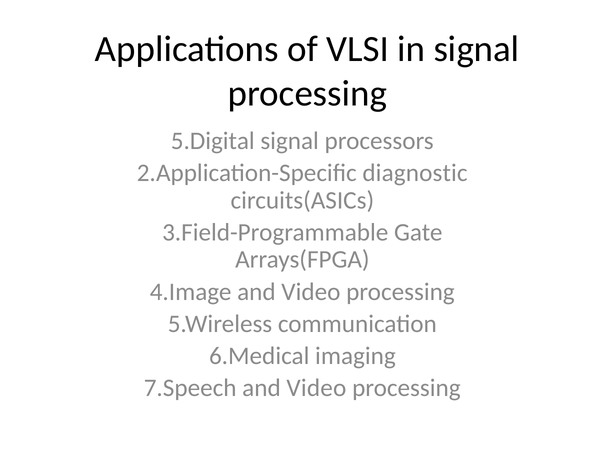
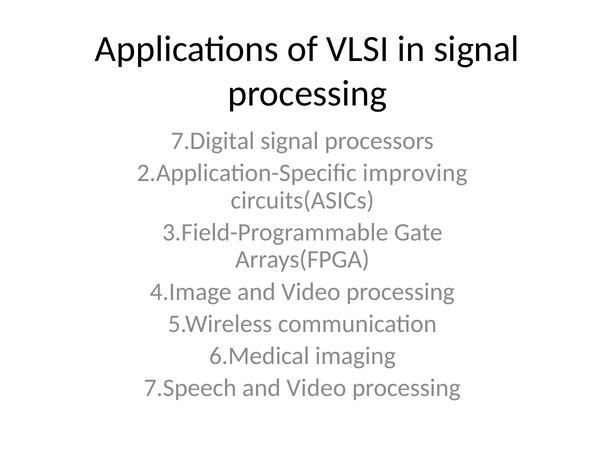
5.Digital: 5.Digital -> 7.Digital (213, 141)
diagnostic: diagnostic -> improving (415, 173)
